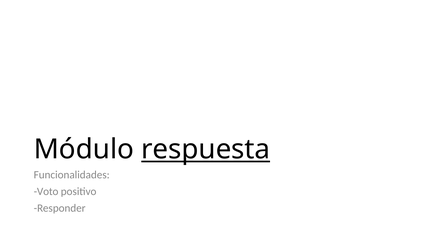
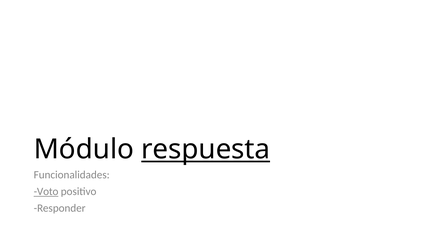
Voto underline: none -> present (46, 192)
